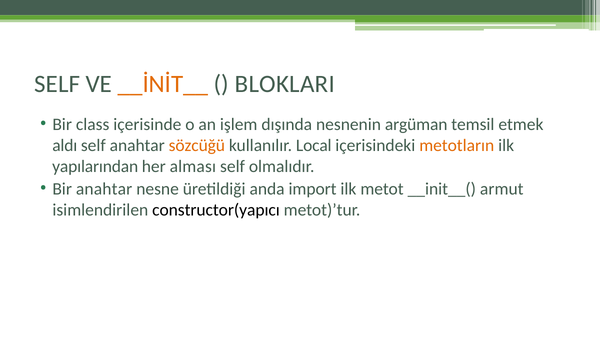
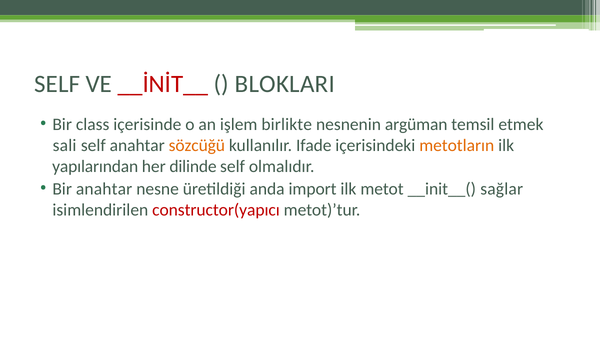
__İNİT__ colour: orange -> red (163, 84)
dışında: dışında -> birlikte (287, 125)
aldı: aldı -> sali (65, 146)
Local: Local -> Ifade (314, 146)
alması: alması -> dilinde (193, 167)
armut: armut -> sağlar (502, 189)
constructor(yapıcı colour: black -> red (216, 210)
